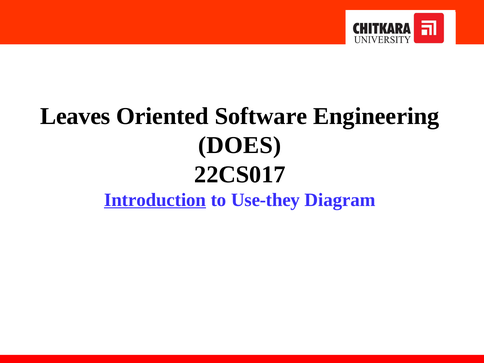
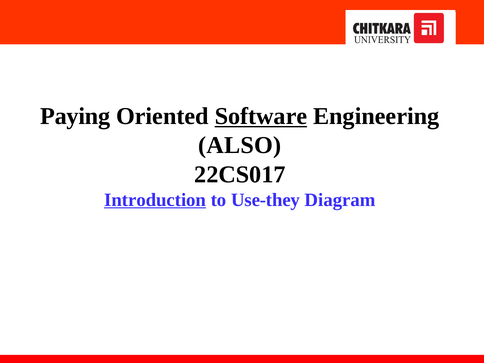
Leaves: Leaves -> Paying (75, 116)
Software underline: none -> present (261, 116)
DOES: DOES -> ALSO (240, 145)
